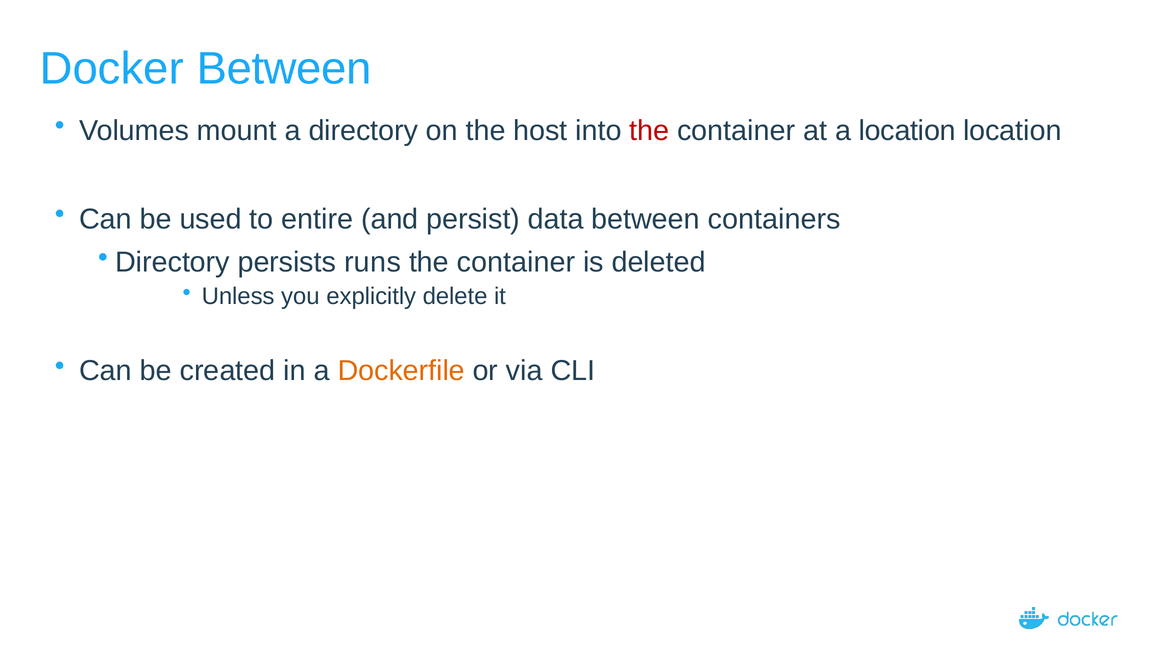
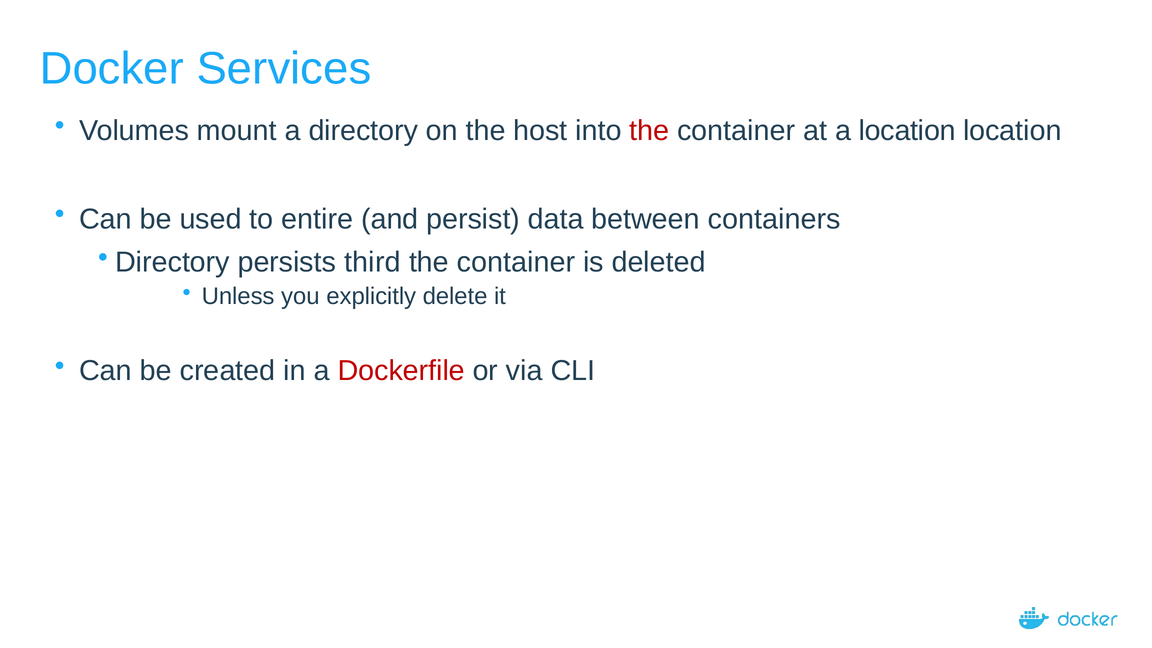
Docker Between: Between -> Services (284, 69)
runs: runs -> third (372, 262)
Dockerfile colour: orange -> red (401, 371)
